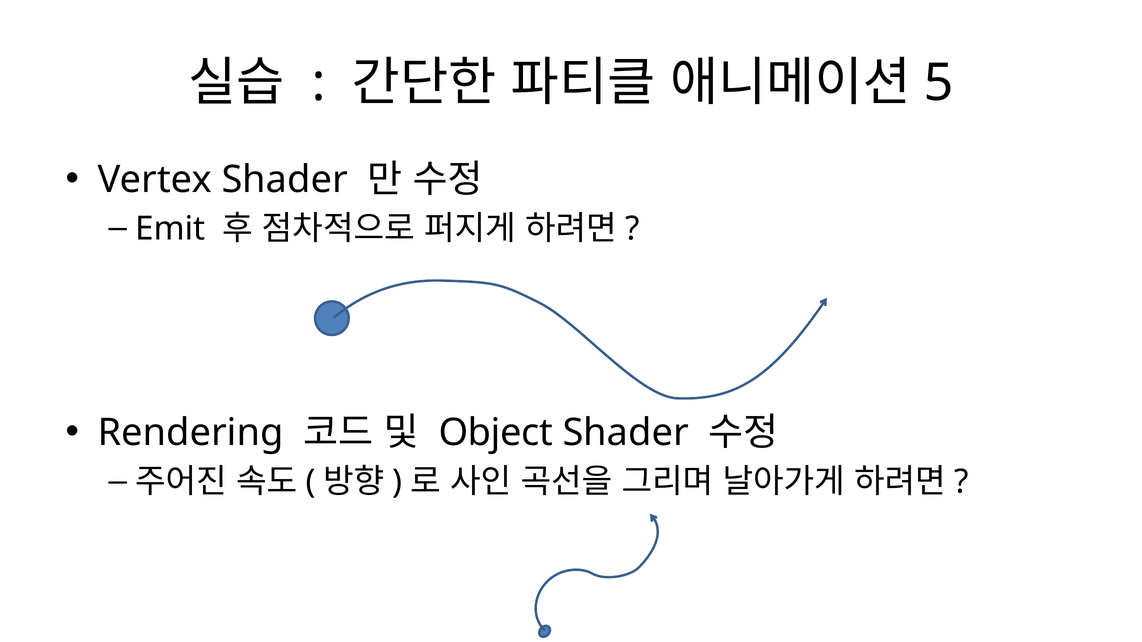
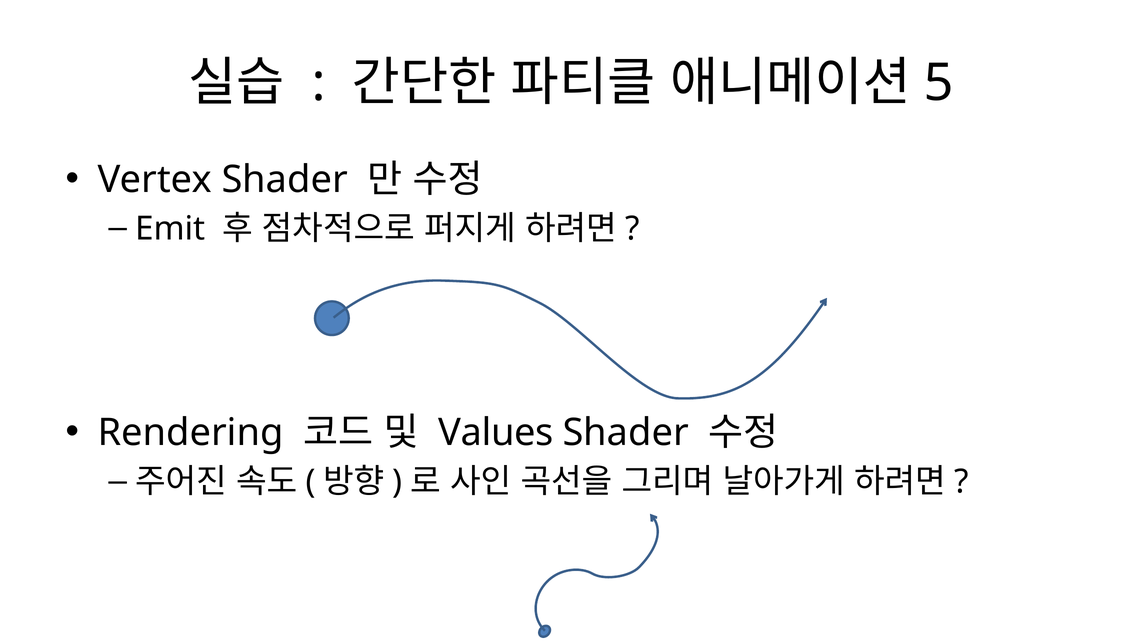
Object: Object -> Values (496, 433)
